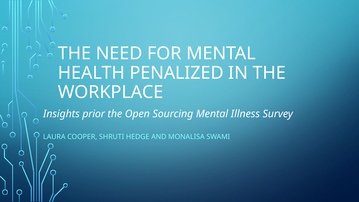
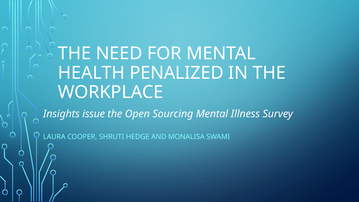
prior: prior -> issue (94, 114)
